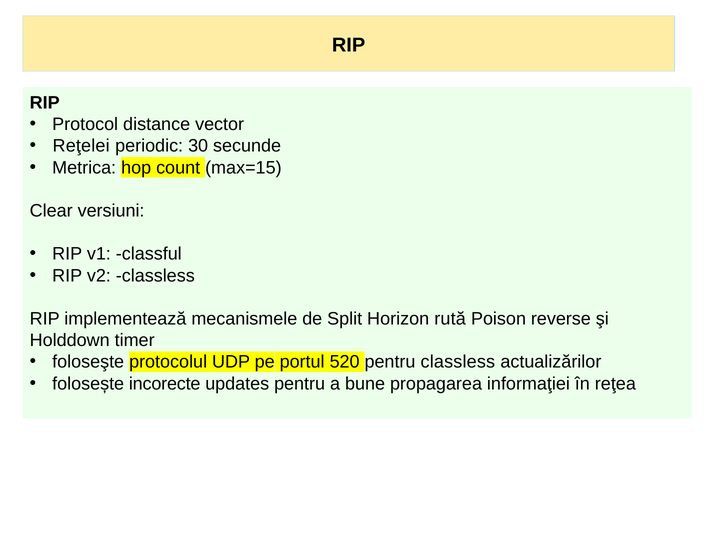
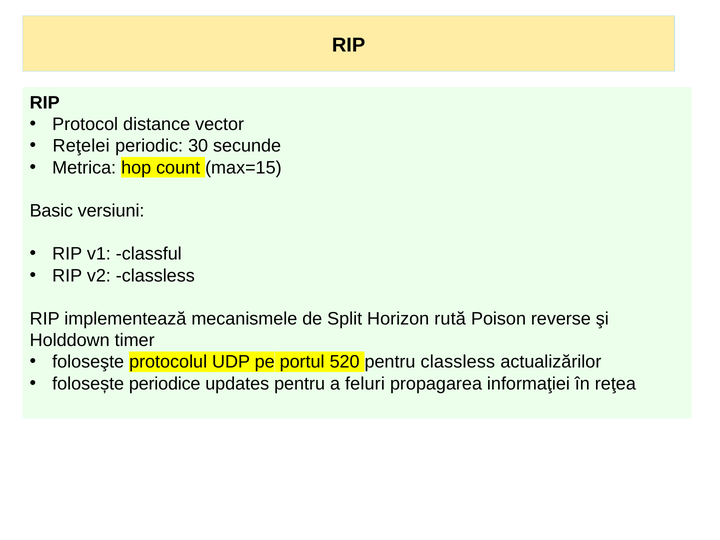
Clear: Clear -> Basic (51, 211)
incorecte: incorecte -> periodice (165, 384)
bune: bune -> feluri (365, 384)
